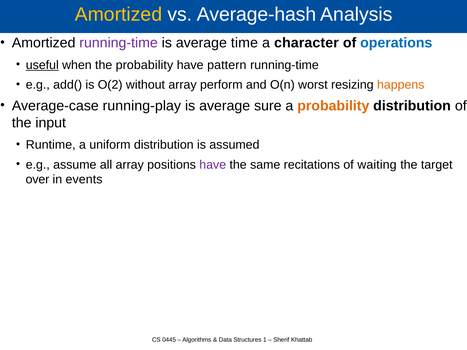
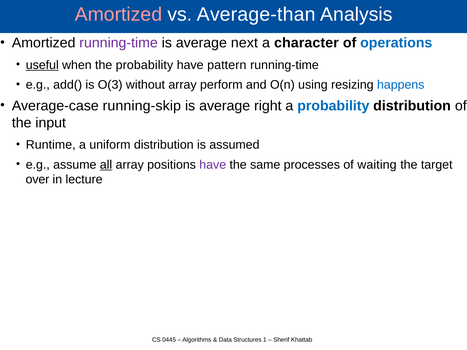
Amortized colour: yellow -> pink (119, 14)
Average-hash: Average-hash -> Average-than (256, 14)
time: time -> next (244, 43)
O(2: O(2 -> O(3 (110, 85)
worst: worst -> using (313, 85)
happens colour: orange -> blue (401, 85)
running-play: running-play -> running-skip (142, 106)
sure: sure -> right (268, 106)
probability colour: orange -> blue (333, 106)
all underline: none -> present (106, 165)
recitations: recitations -> processes (312, 165)
events: events -> lecture (84, 180)
